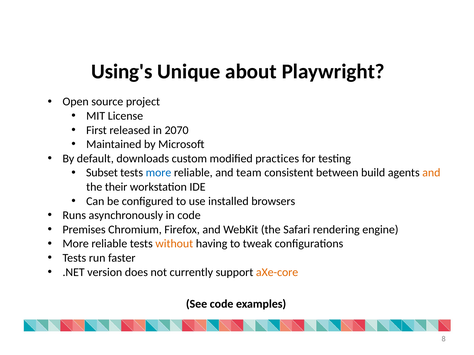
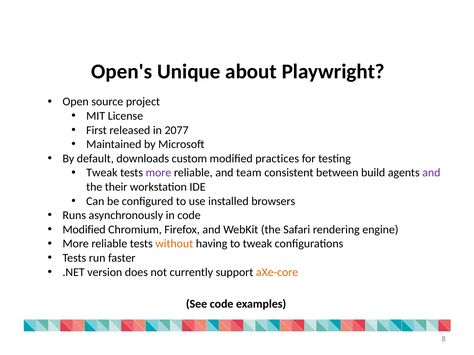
Using's: Using's -> Open's (122, 72)
2070: 2070 -> 2077 (177, 130)
Subset: Subset -> Tweak (102, 173)
more colour: blue -> purple (158, 173)
and colour: orange -> purple (431, 173)
Premises: Premises -> Modified (84, 230)
